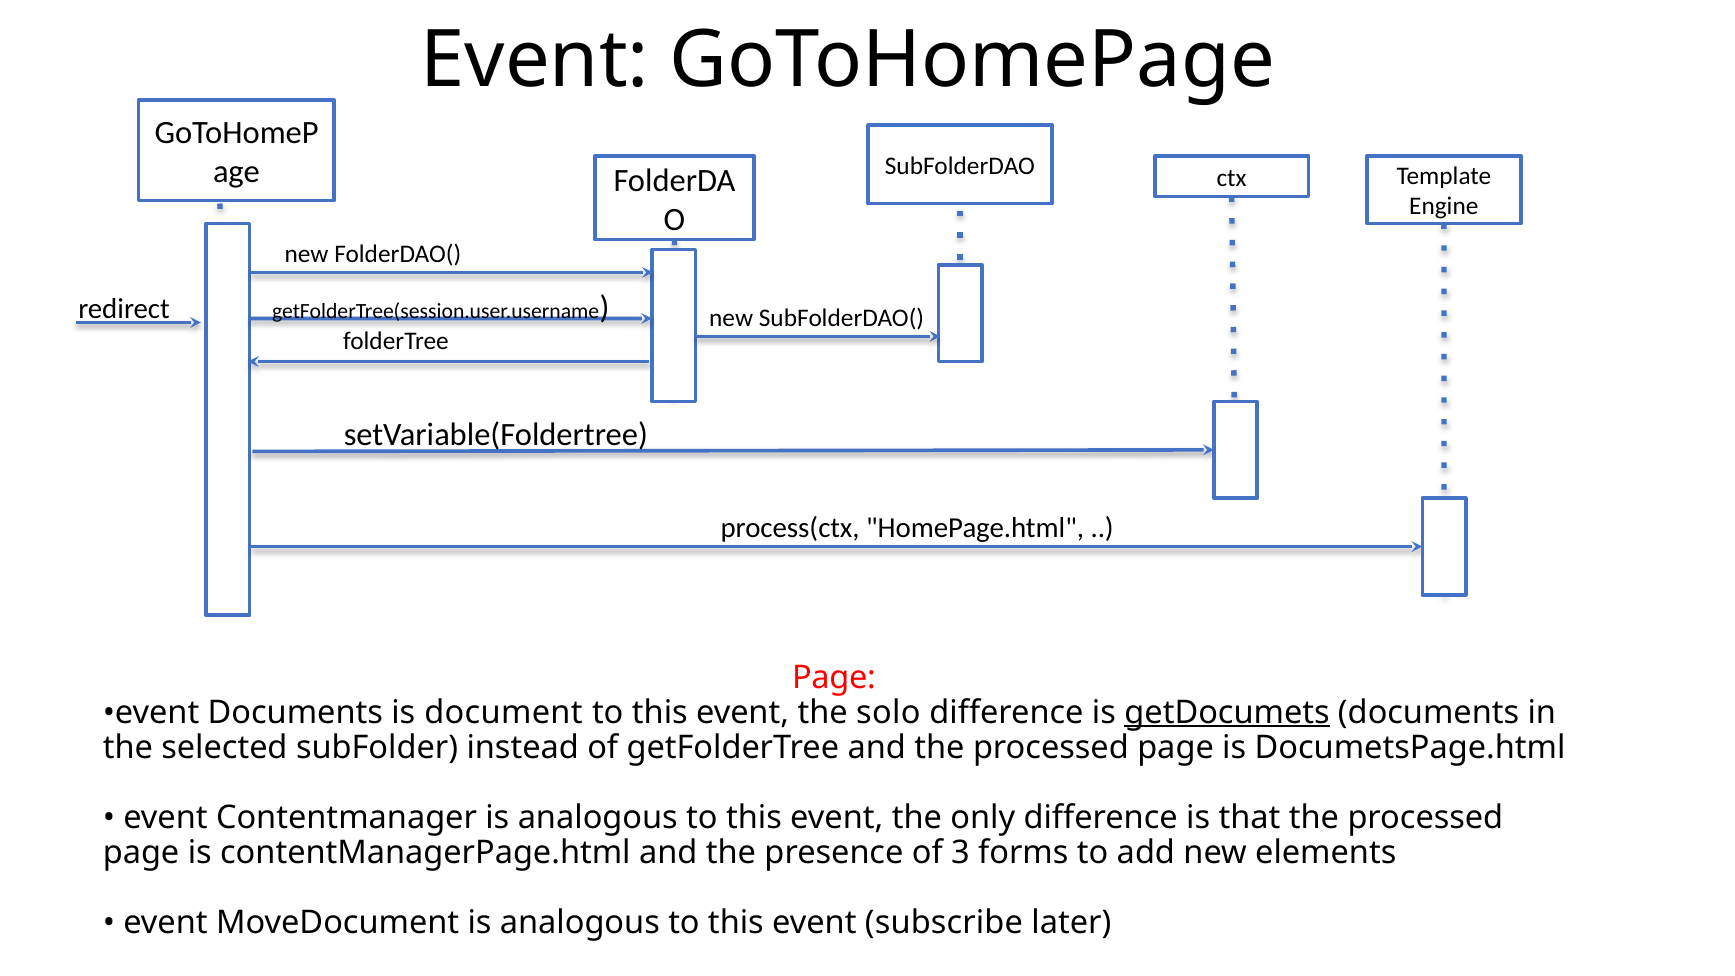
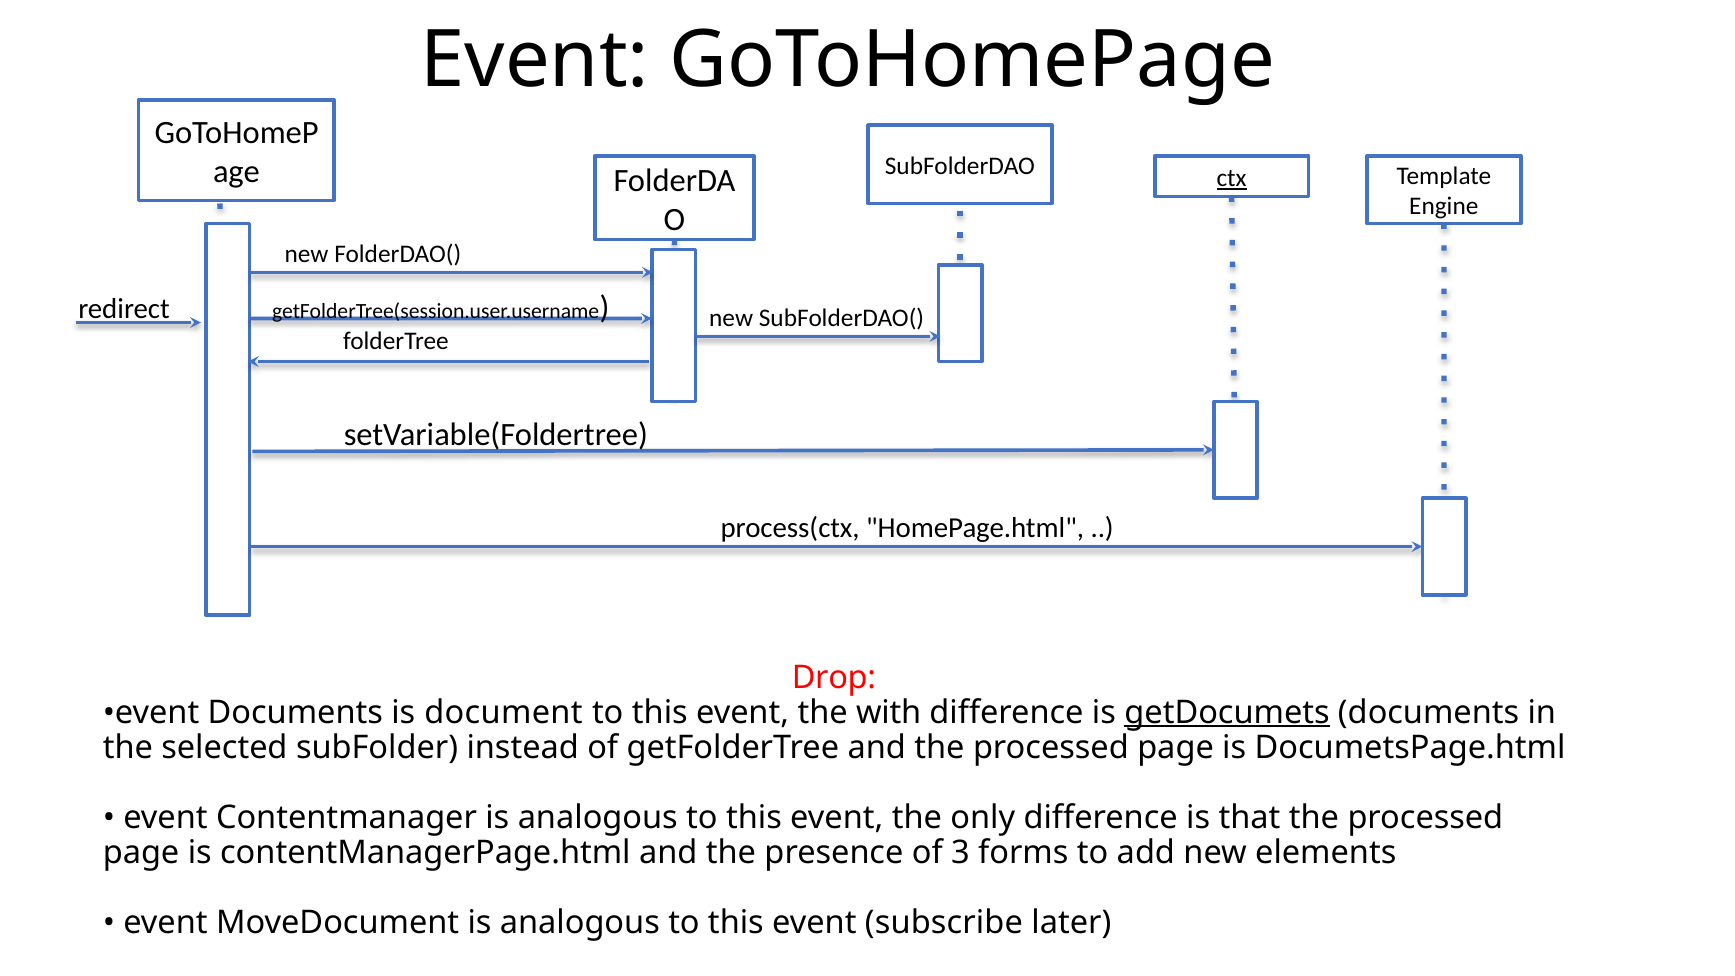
ctx underline: none -> present (1232, 178)
Page: Page -> Drop (834, 677)
solo: solo -> with (889, 712)
